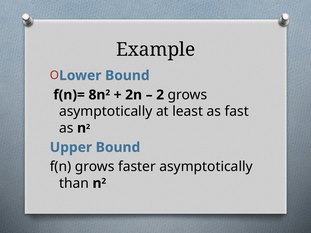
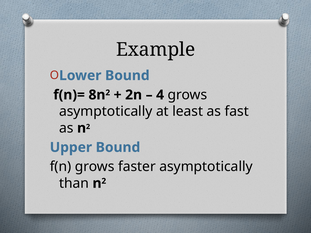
2: 2 -> 4 (160, 95)
